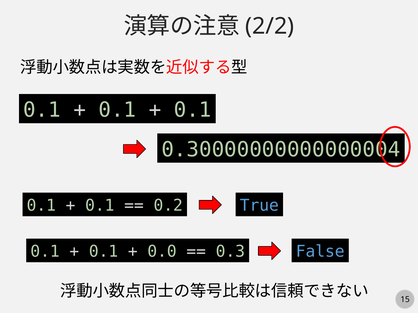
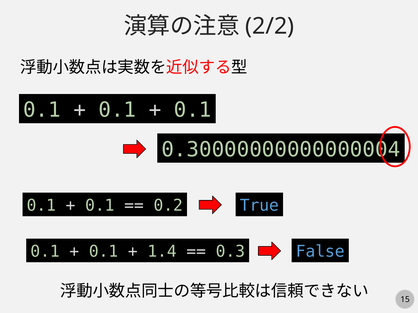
0.0: 0.0 -> 1.4 (162, 252)
